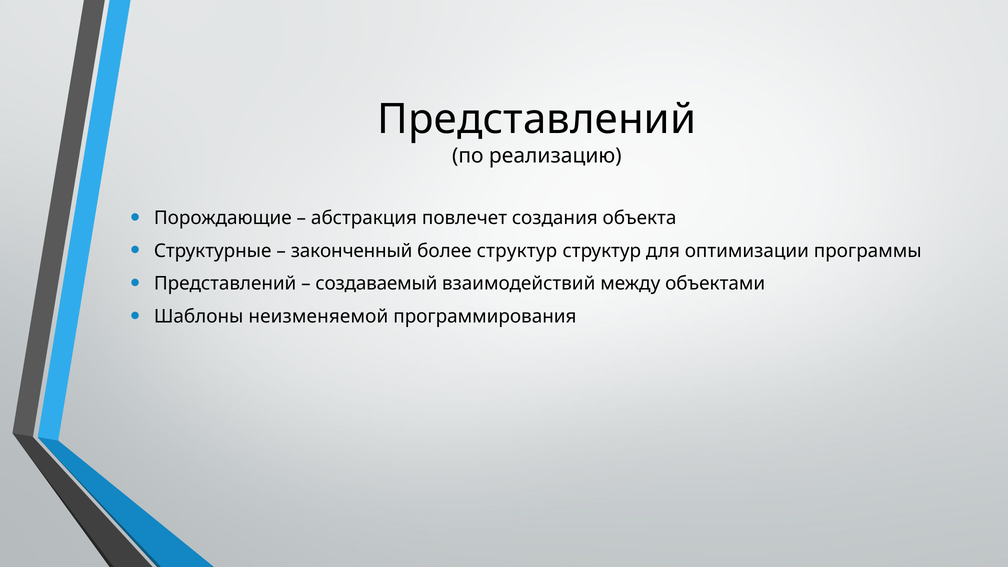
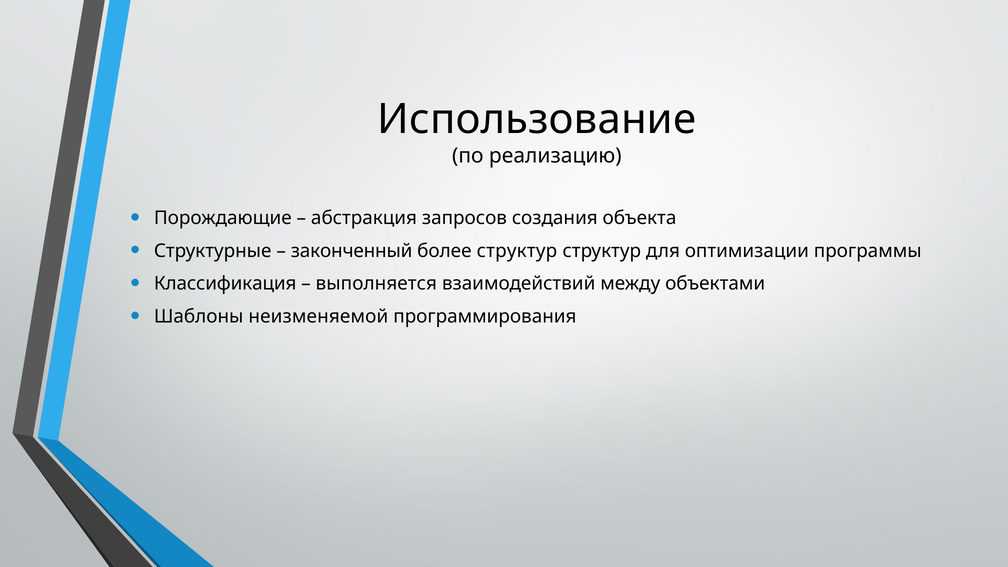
Представлений: Представлений -> Использование (537, 119)
повлечет: повлечет -> запросов (464, 218)
Представлений: Представлений -> Классификация (225, 284)
создаваемый: создаваемый -> выполняется (376, 284)
